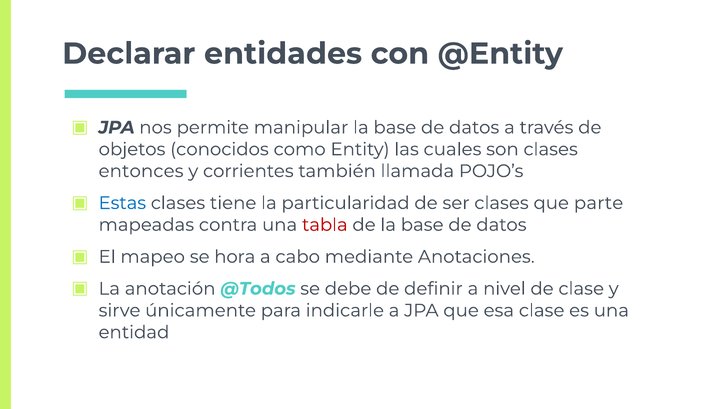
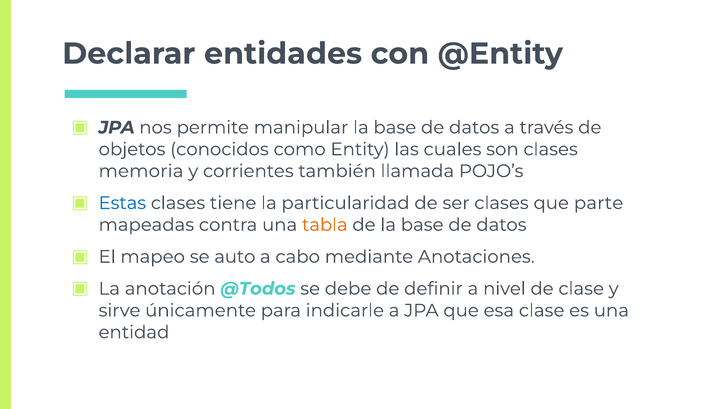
entonces: entonces -> memoria (141, 171)
tabla colour: red -> orange (325, 225)
hora: hora -> auto (235, 257)
